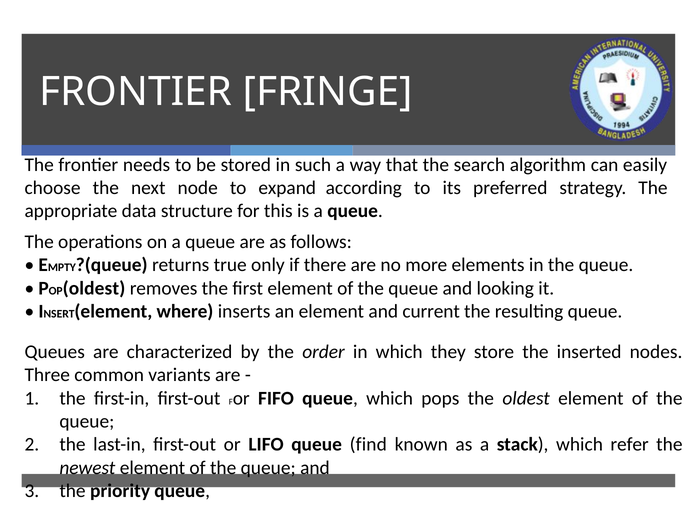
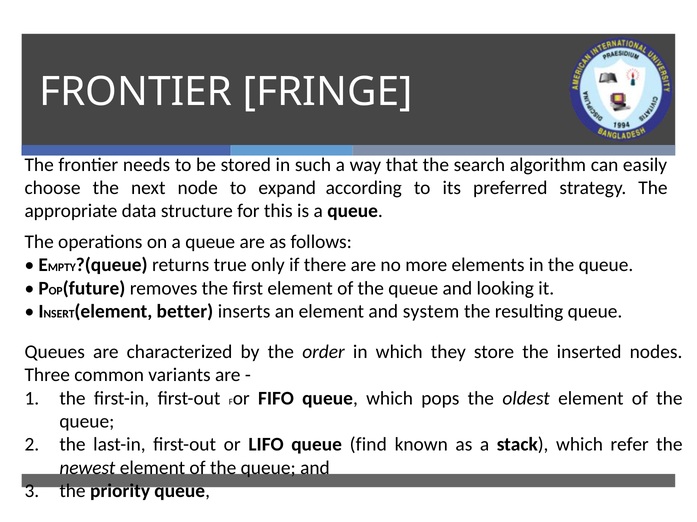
oldest: oldest -> future (94, 289)
where: where -> better (185, 312)
current: current -> system (431, 312)
